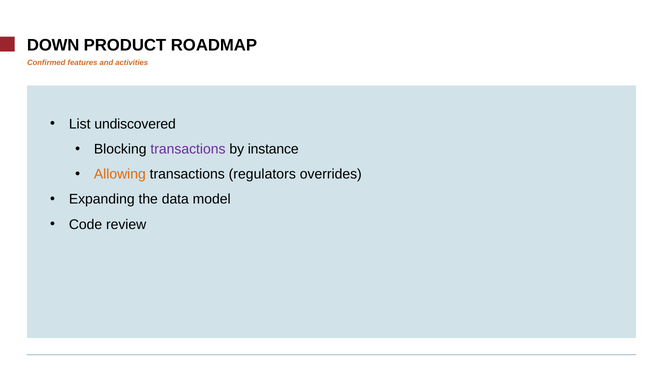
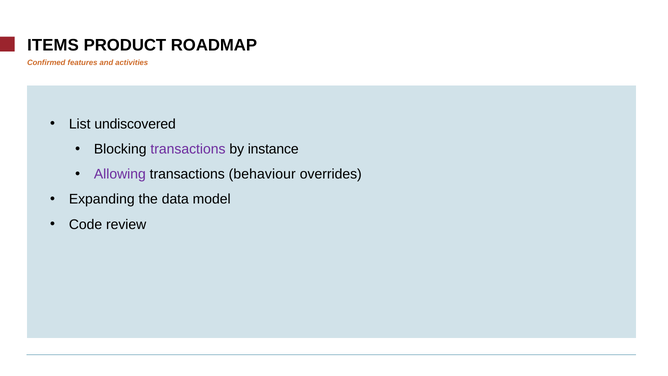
DOWN: DOWN -> ITEMS (53, 45)
Allowing colour: orange -> purple (120, 174)
regulators: regulators -> behaviour (262, 174)
